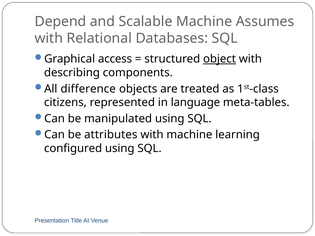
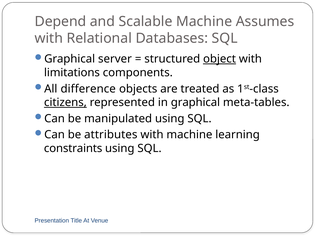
access: access -> server (115, 59)
describing: describing -> limitations (72, 73)
citizens underline: none -> present (65, 103)
in language: language -> graphical (195, 103)
configured: configured -> constraints (73, 149)
